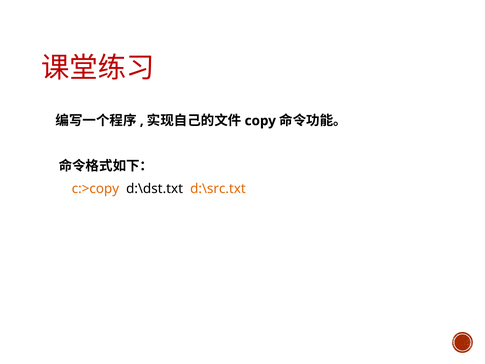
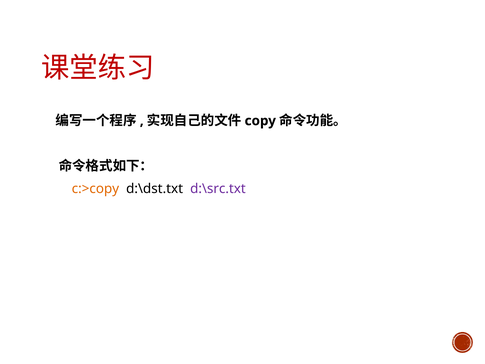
d:\src.txt colour: orange -> purple (218, 189)
